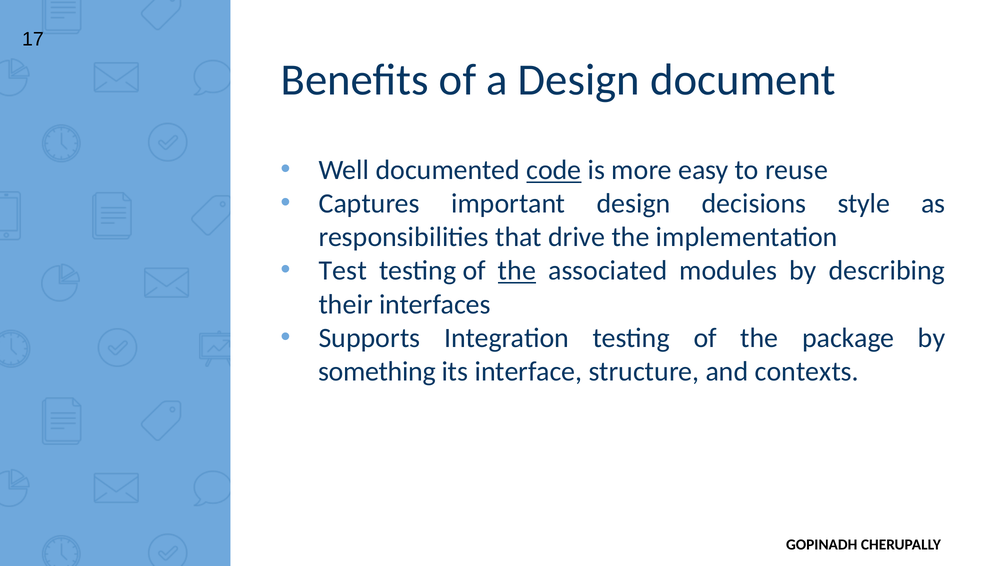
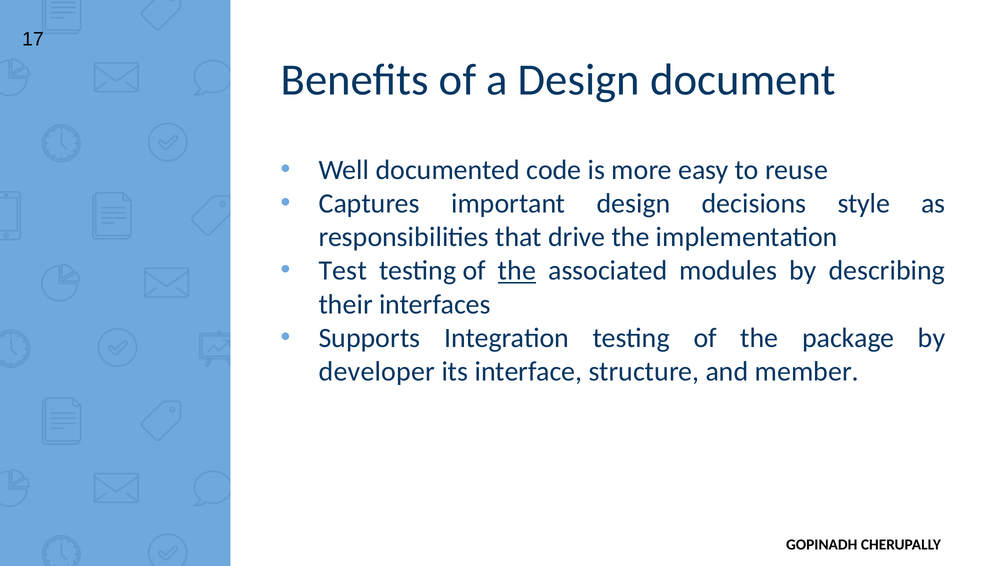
code underline: present -> none (554, 170)
something: something -> developer (377, 371)
contexts: contexts -> member (807, 371)
